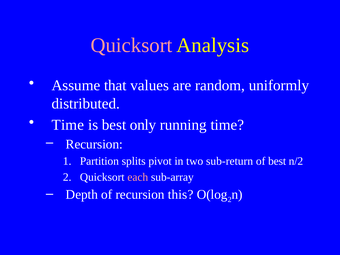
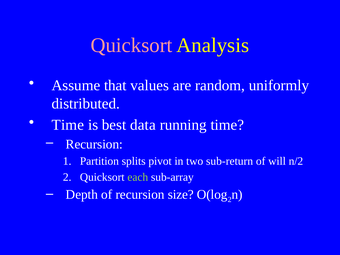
only: only -> data (143, 125)
of best: best -> will (277, 161)
each colour: pink -> light green (138, 177)
this: this -> size (181, 195)
